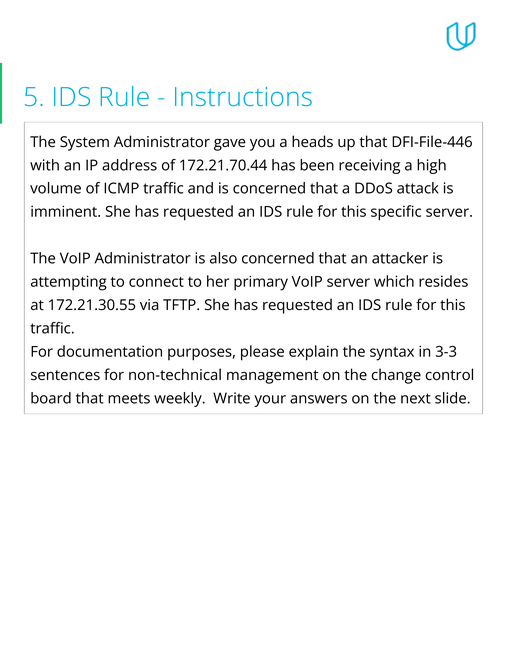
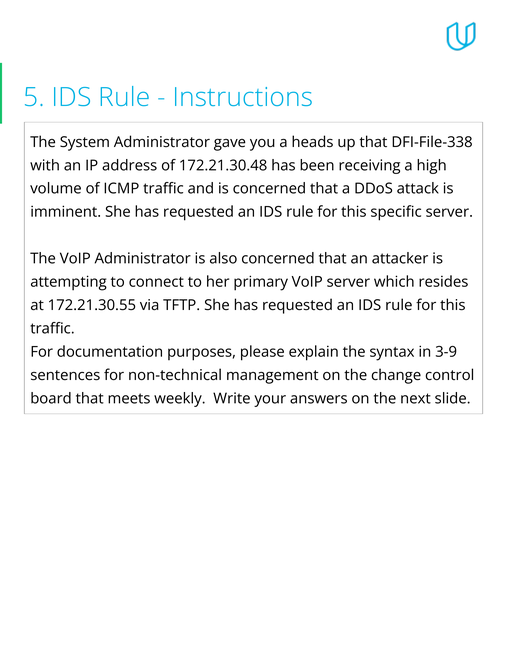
DFI-File-446: DFI-File-446 -> DFI-File-338 (432, 142)
172.21.70.44: 172.21.70.44 -> 172.21.30.48 (223, 165)
3-3: 3-3 -> 3-9 (446, 352)
